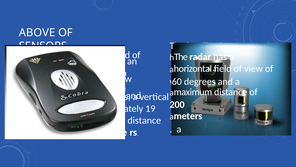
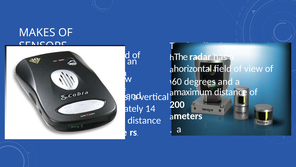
ABOVE: ABOVE -> MAKES (37, 33)
19: 19 -> 14 (150, 108)
